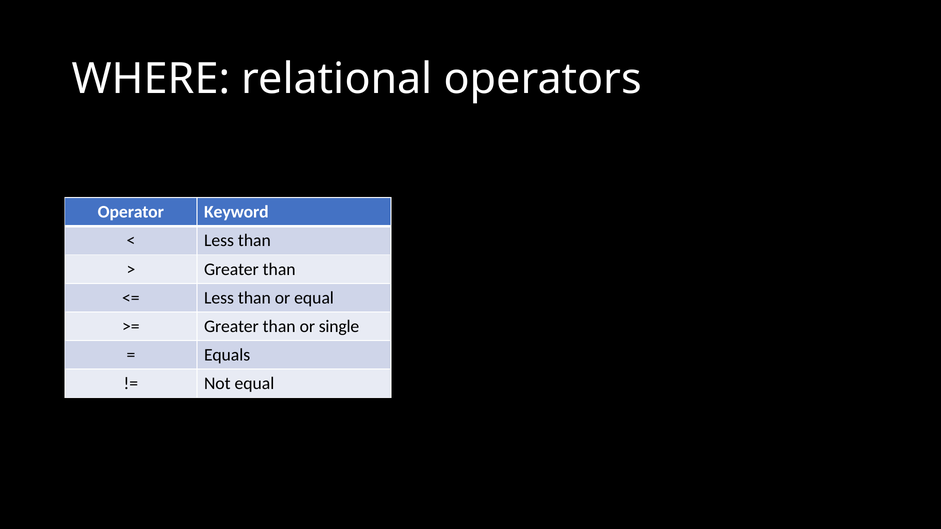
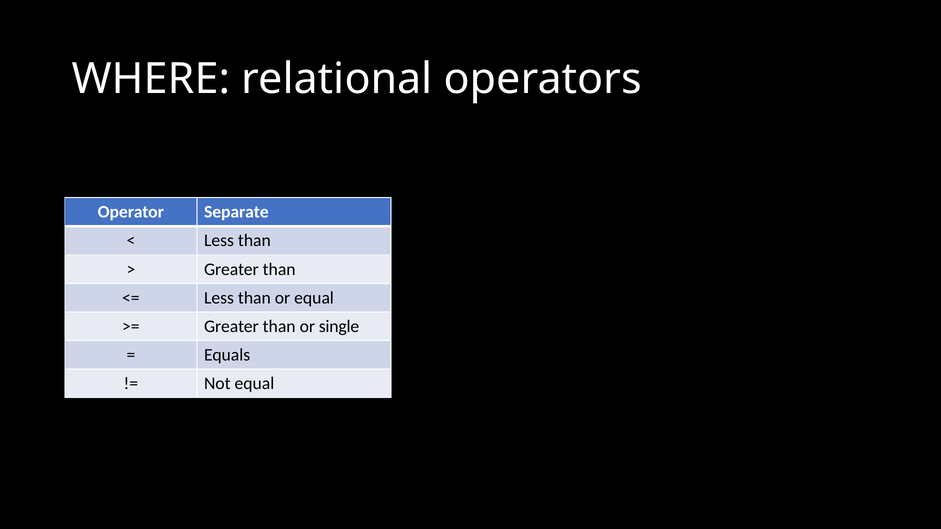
Keyword: Keyword -> Separate (236, 212)
